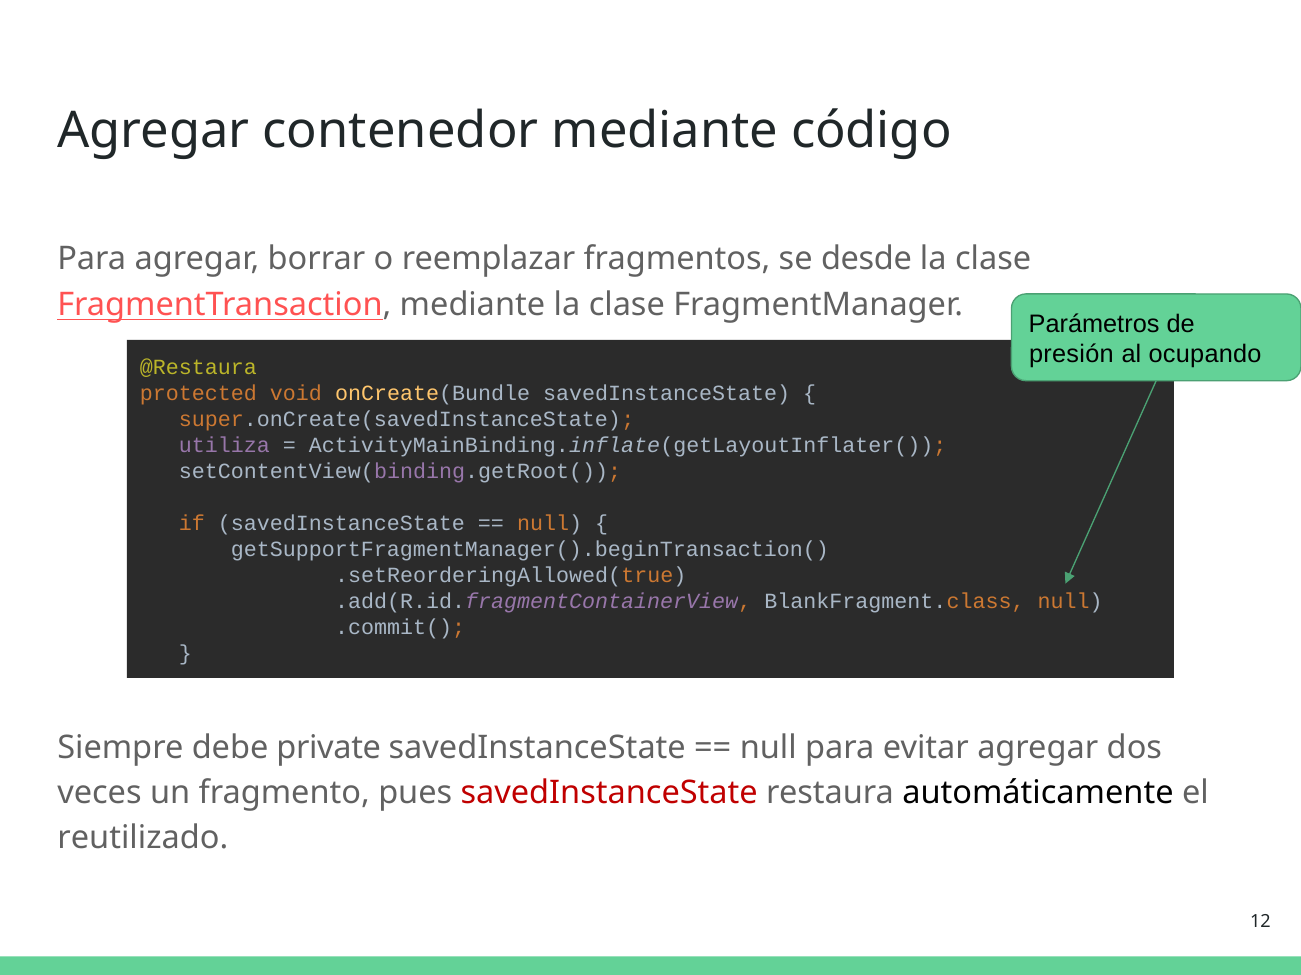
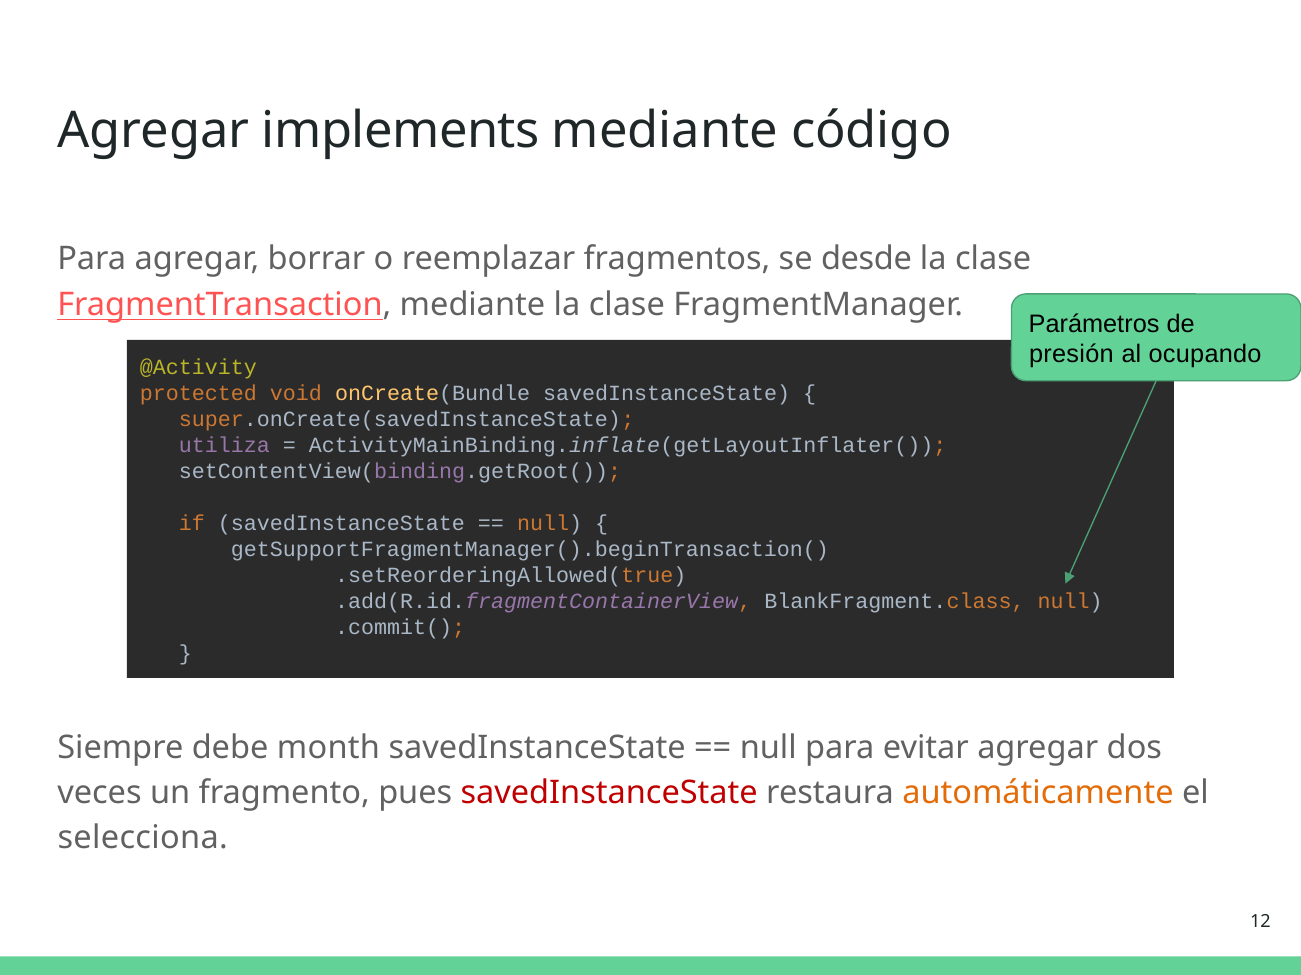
contenedor: contenedor -> implements (401, 131)
@Restaura: @Restaura -> @Activity (198, 368)
private: private -> month (328, 749)
automáticamente colour: black -> orange (1038, 794)
reutilizado: reutilizado -> selecciona (143, 838)
